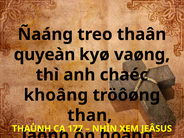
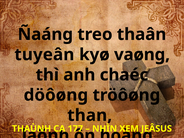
quyeàn: quyeàn -> tuyeân (44, 55)
khoâng: khoâng -> döôøng (56, 95)
